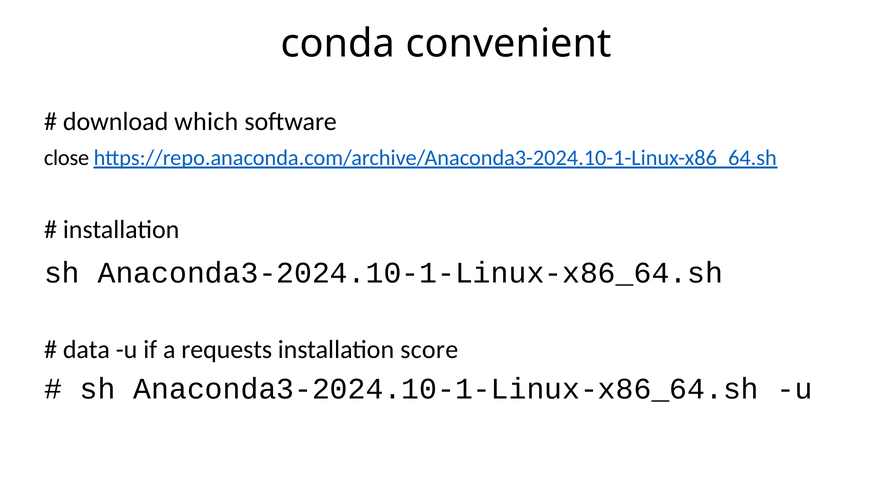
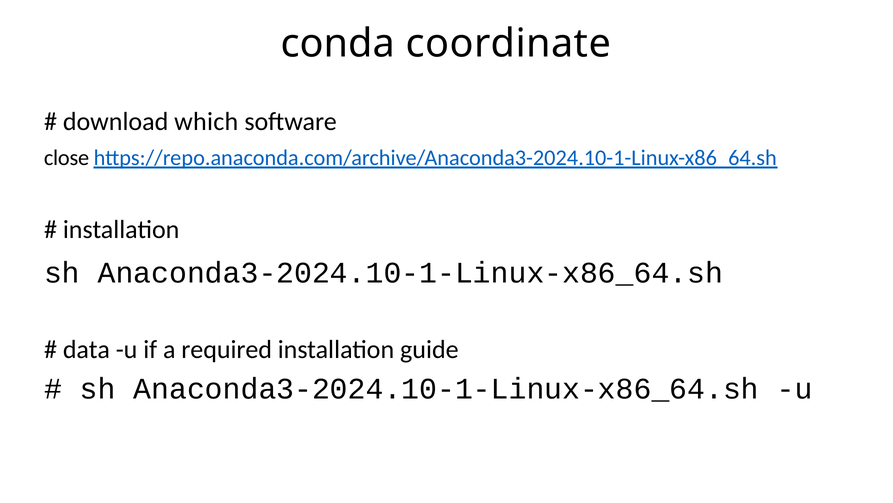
convenient: convenient -> coordinate (508, 44)
requests: requests -> required (227, 349)
score: score -> guide (429, 349)
